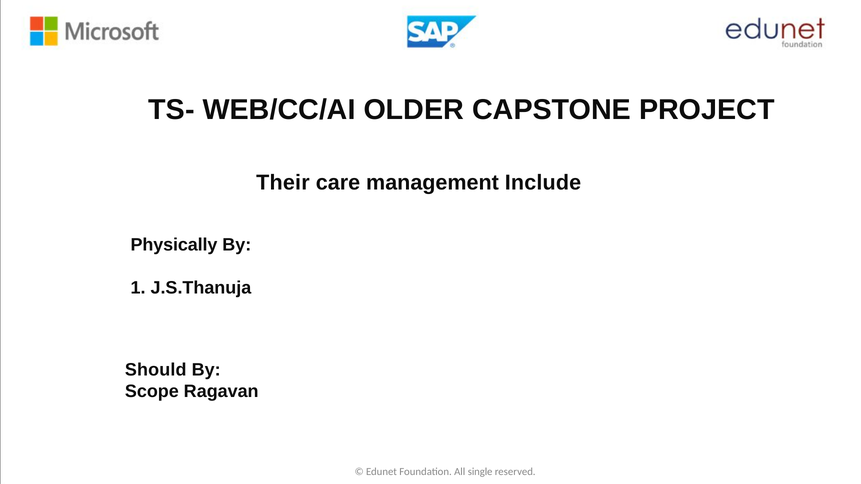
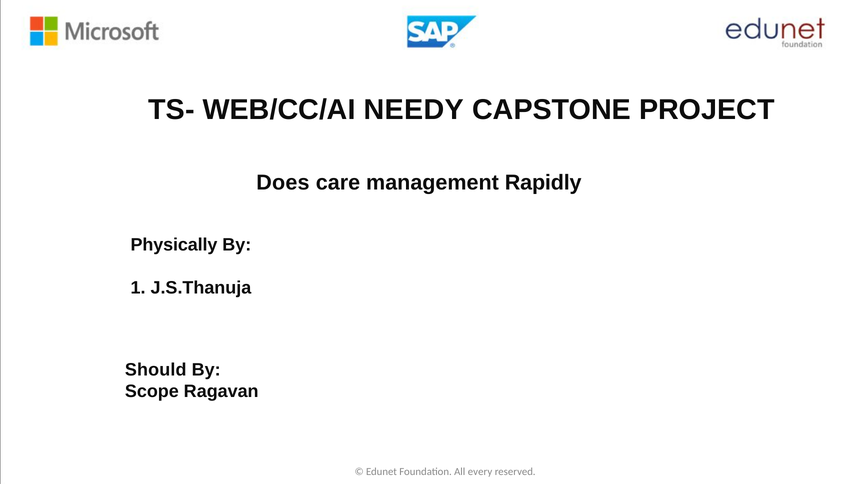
OLDER: OLDER -> NEEDY (414, 110)
Their: Their -> Does (283, 183)
Include: Include -> Rapidly (543, 183)
single: single -> every (480, 472)
